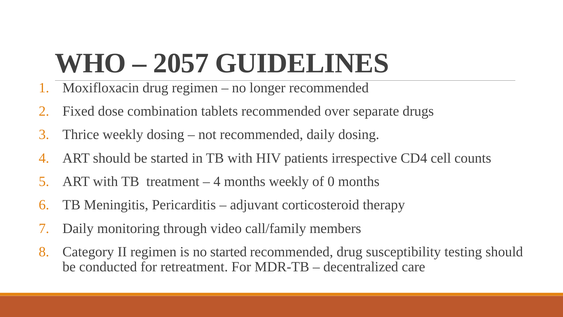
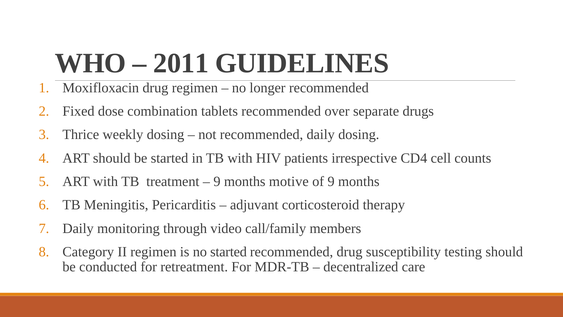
2057: 2057 -> 2011 (181, 63)
4: 4 -> 9 (217, 181)
months weekly: weekly -> motive (289, 181)
of 0: 0 -> 9 (331, 181)
